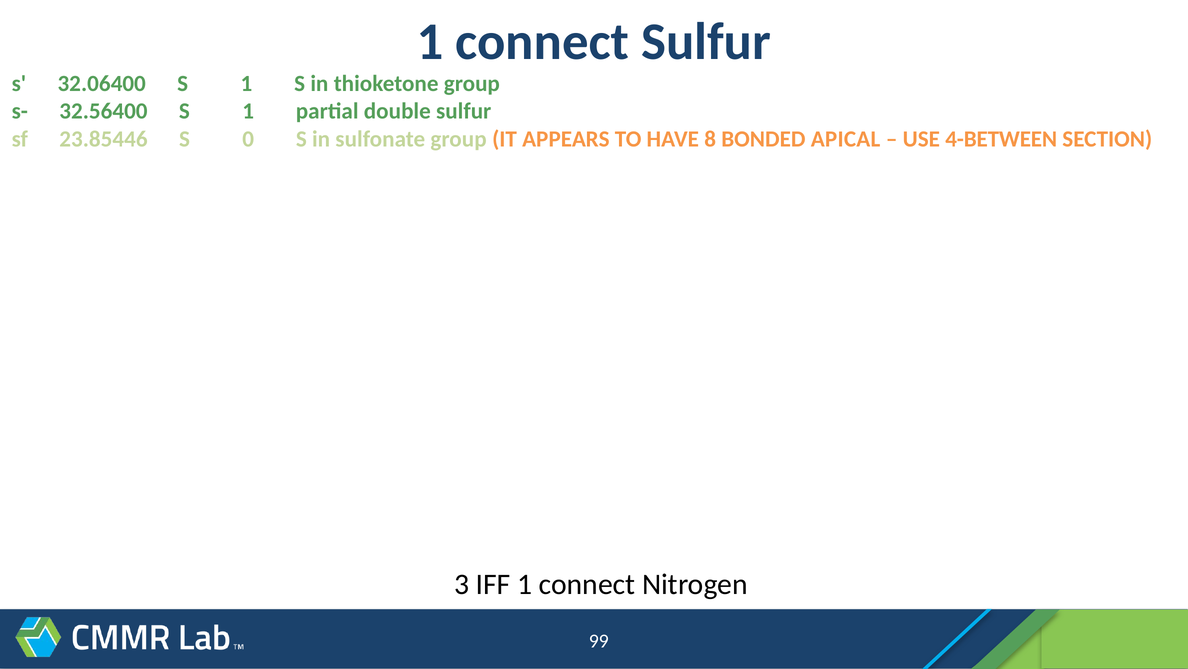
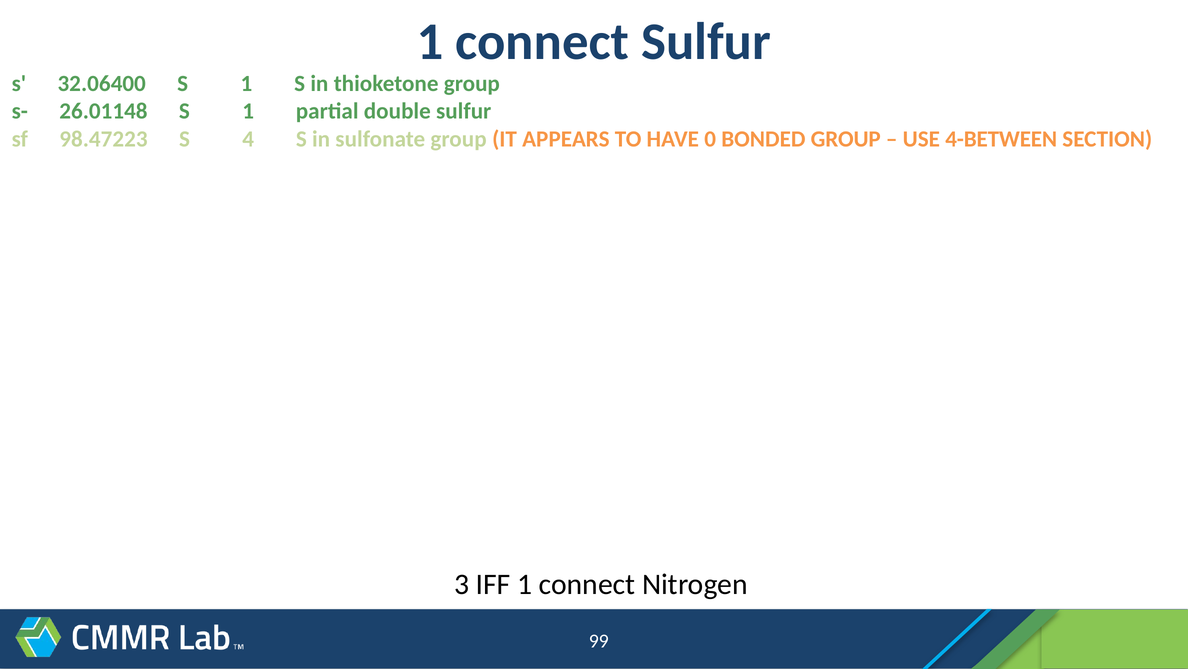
32.56400: 32.56400 -> 26.01148 (103, 111)
23.85446: 23.85446 -> 98.47223 (103, 139)
0: 0 -> 4 (248, 139)
8: 8 -> 0 (710, 139)
BONDED APICAL: APICAL -> GROUP (846, 139)
